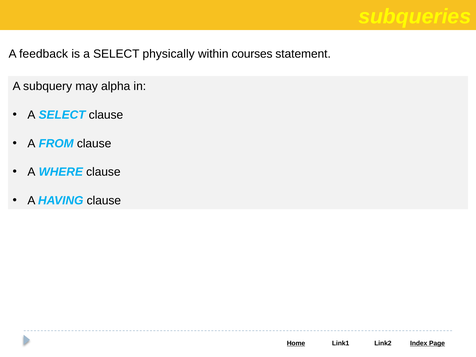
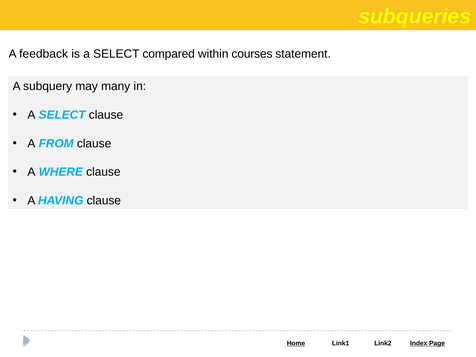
physically: physically -> compared (169, 54)
alpha: alpha -> many (116, 86)
